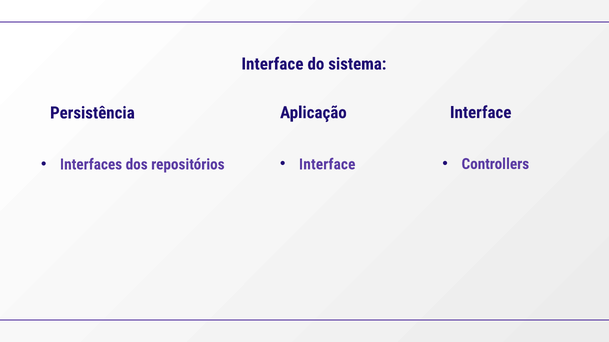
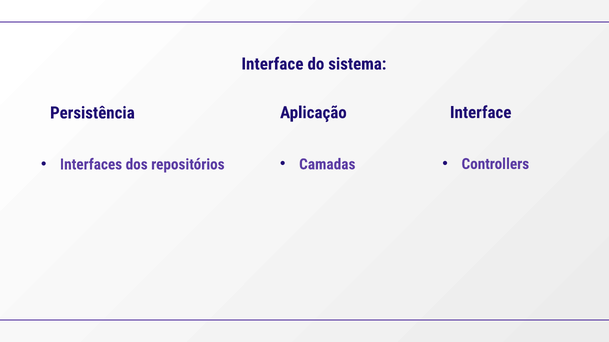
Interface: Interface -> Camadas (327, 165)
